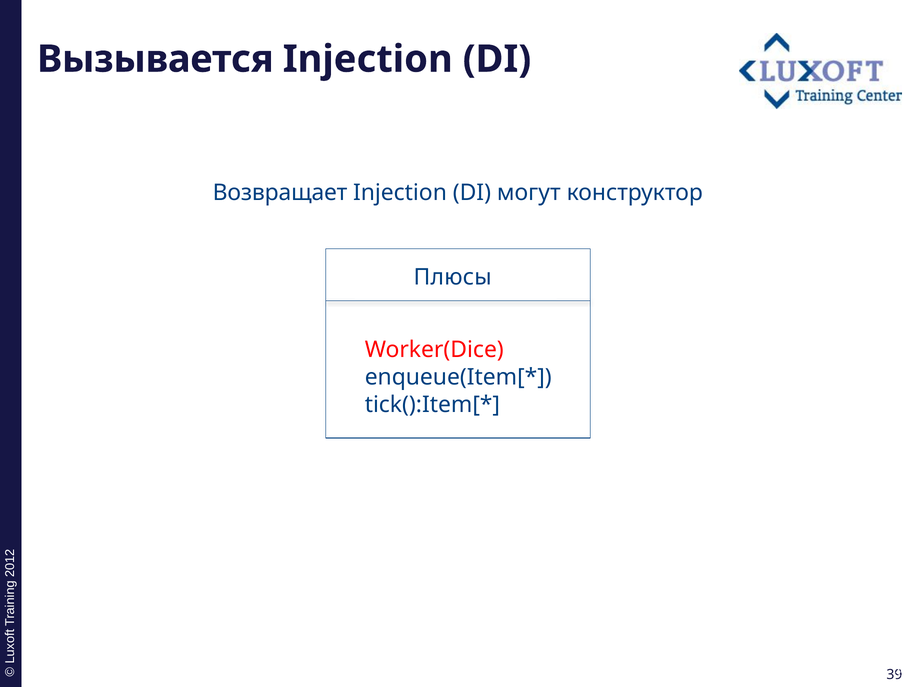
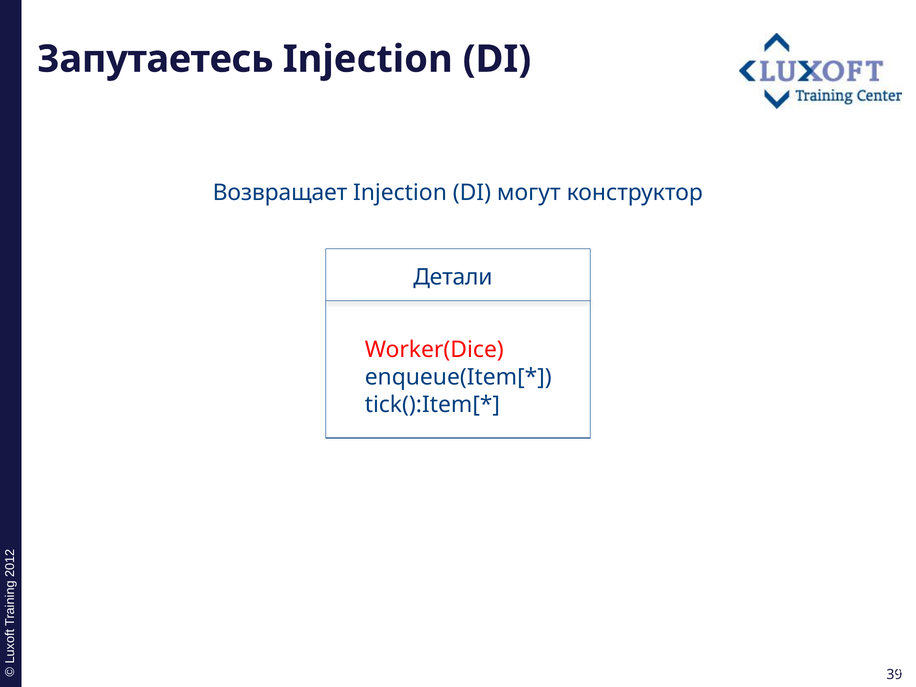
Вызывается: Вызывается -> Запутаетесь (155, 59)
Плюсы: Плюсы -> Детали (453, 277)
